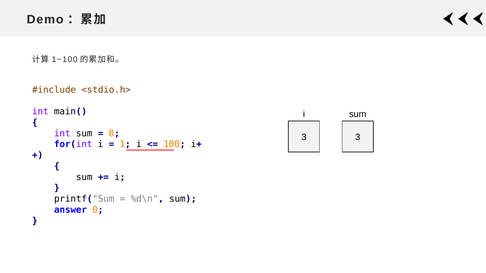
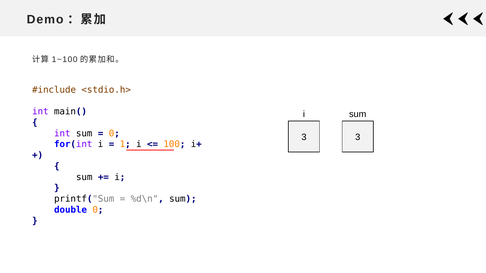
answer: answer -> double (71, 210)
